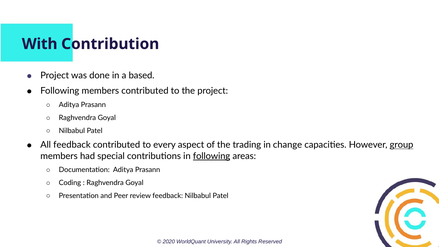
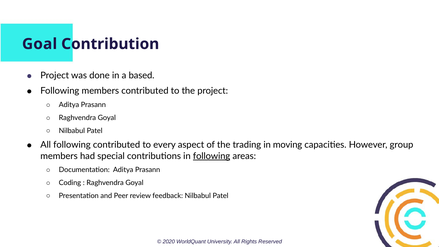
With: With -> Goal (39, 44)
All feedback: feedback -> following (72, 145)
change: change -> moving (288, 145)
group underline: present -> none (402, 145)
